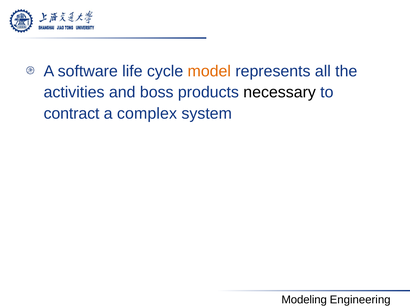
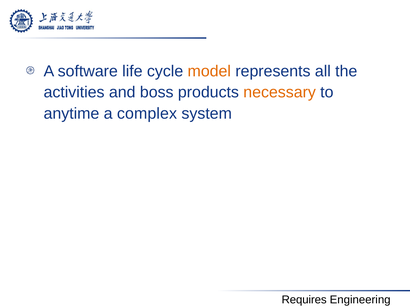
necessary colour: black -> orange (280, 93)
contract: contract -> anytime (71, 114)
Modeling: Modeling -> Requires (304, 300)
